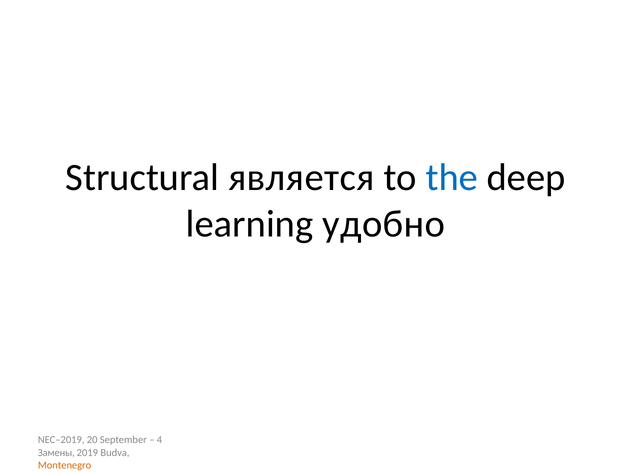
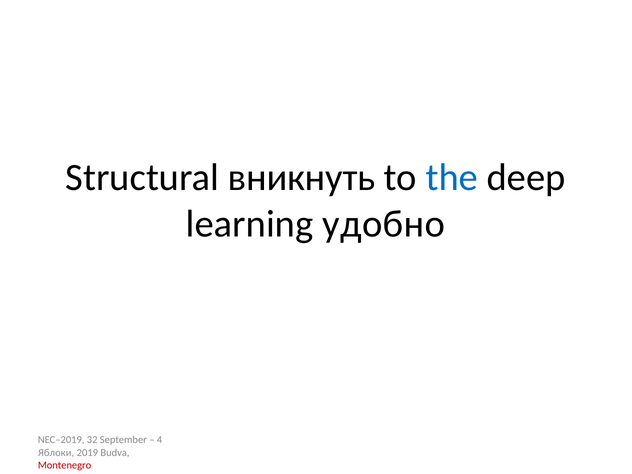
является: является -> вникнуть (302, 178)
20: 20 -> 32 (92, 440)
Замены: Замены -> Яблоки (56, 453)
Montenegro colour: orange -> red (65, 465)
